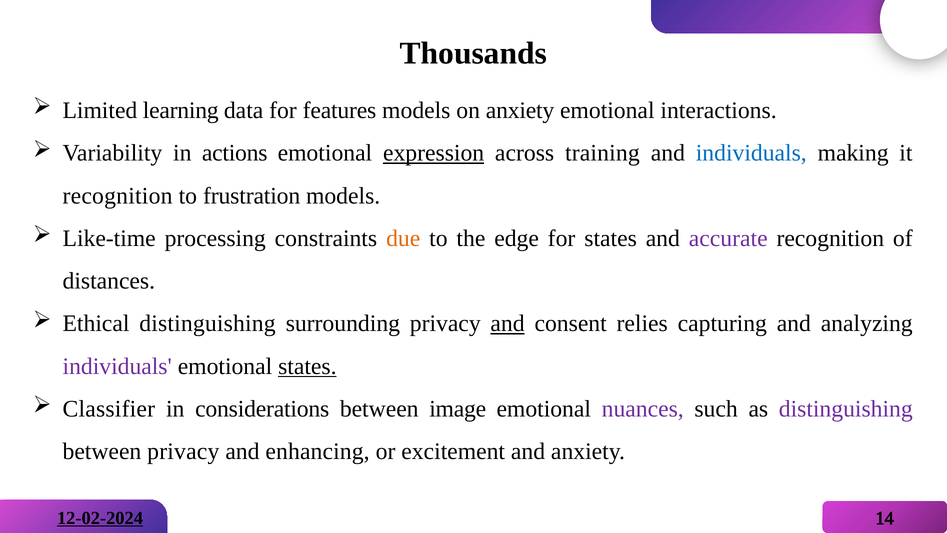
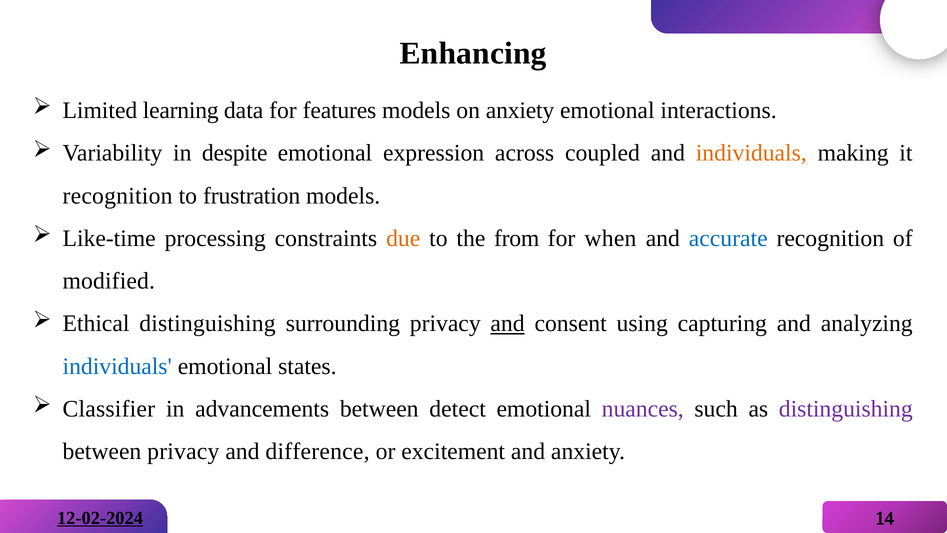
Thousands: Thousands -> Enhancing (473, 53)
actions: actions -> despite (235, 153)
expression underline: present -> none (434, 153)
training: training -> coupled (602, 153)
individuals colour: blue -> orange (751, 153)
edge: edge -> from (517, 238)
for states: states -> when (610, 238)
accurate colour: purple -> blue (728, 238)
distances: distances -> modified (109, 281)
relies: relies -> using (642, 323)
individuals colour: purple -> blue (117, 366)
states underline: present -> none (307, 366)
considerations: considerations -> advancements (262, 409)
image: image -> detect (458, 409)
enhancing: enhancing -> difference (318, 451)
